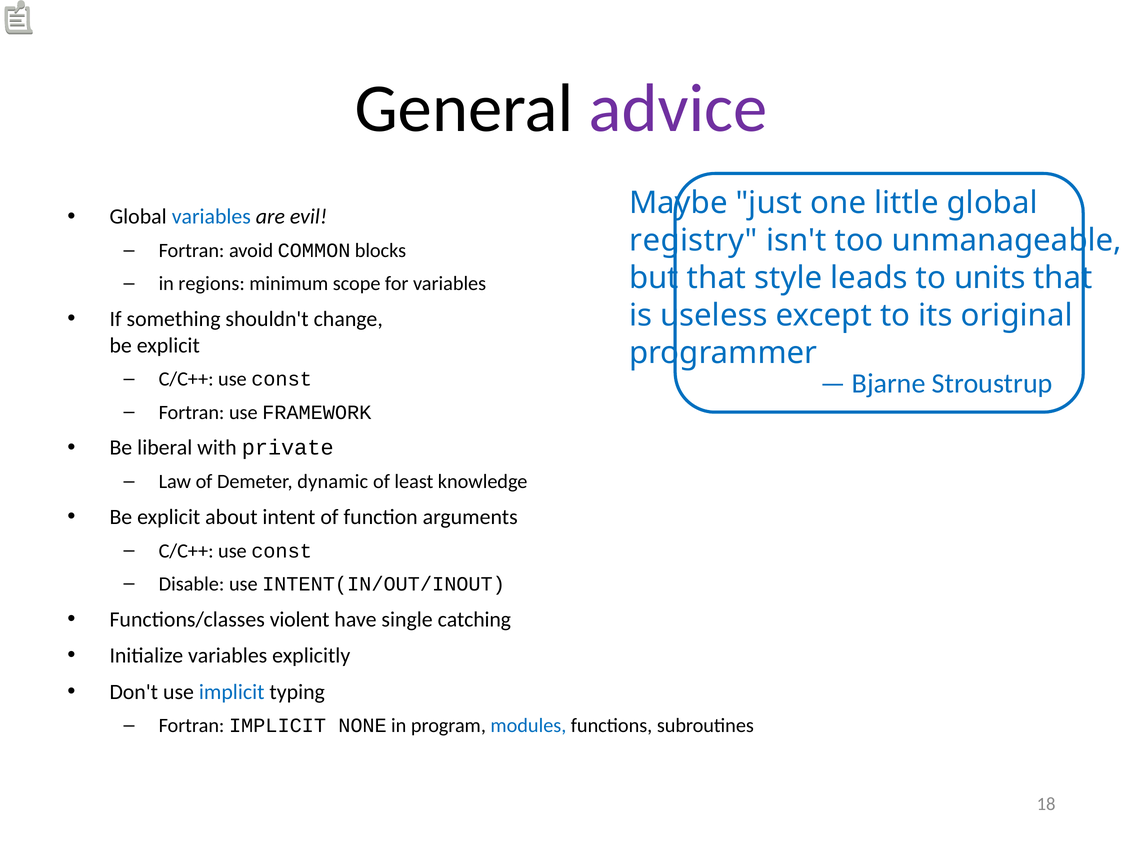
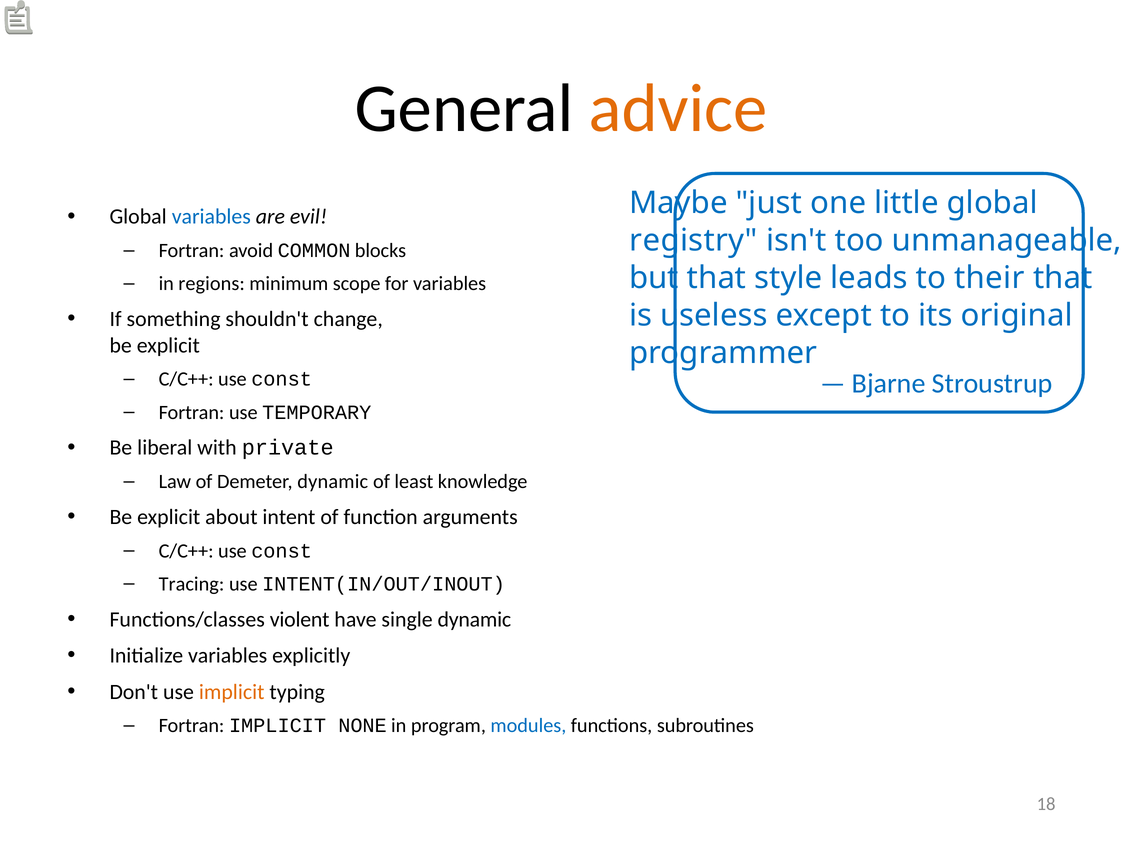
advice colour: purple -> orange (678, 109)
units: units -> their (989, 278)
FRAMEWORK: FRAMEWORK -> TEMPORARY (317, 412)
Disable: Disable -> Tracing (191, 584)
single catching: catching -> dynamic (474, 620)
implicit colour: blue -> orange (232, 692)
